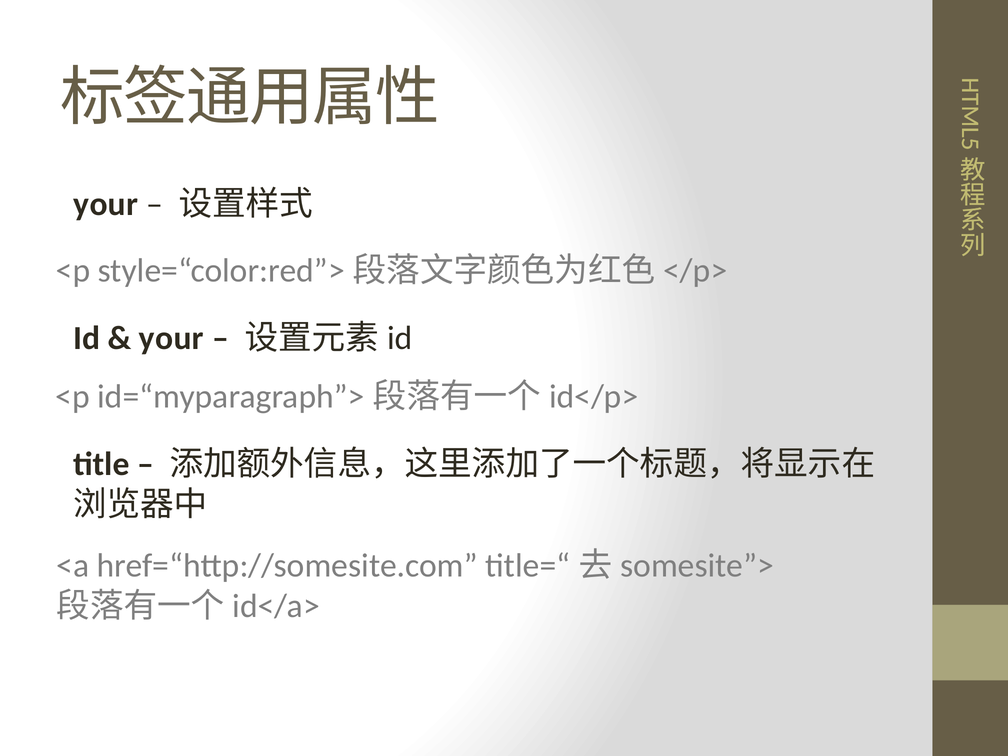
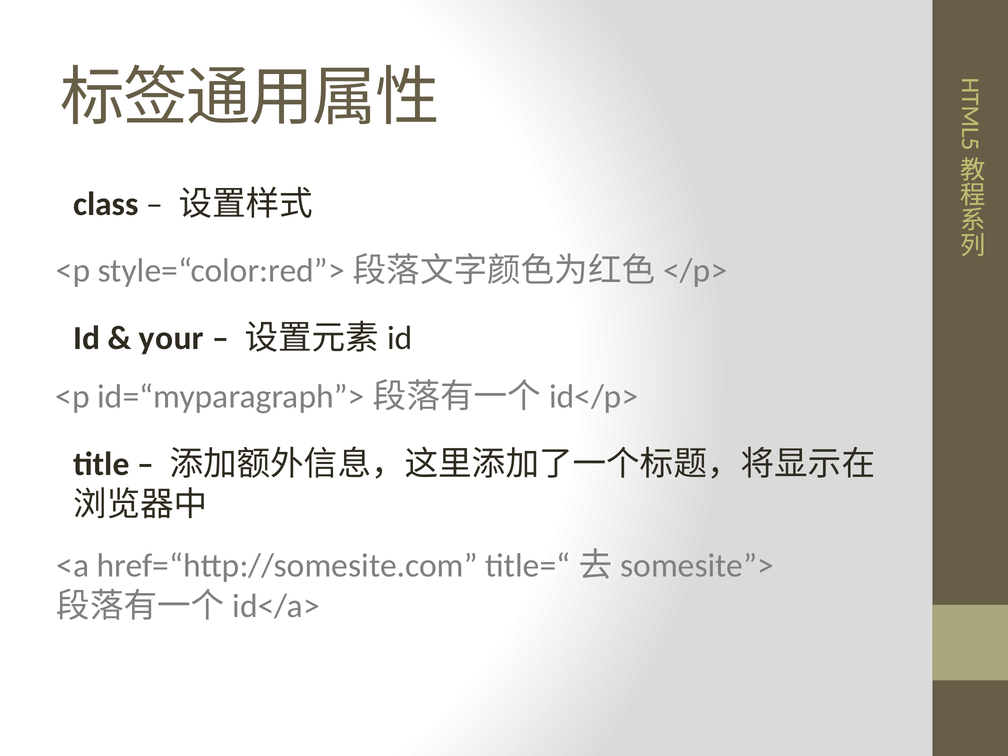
your: your -> class (106, 204)
